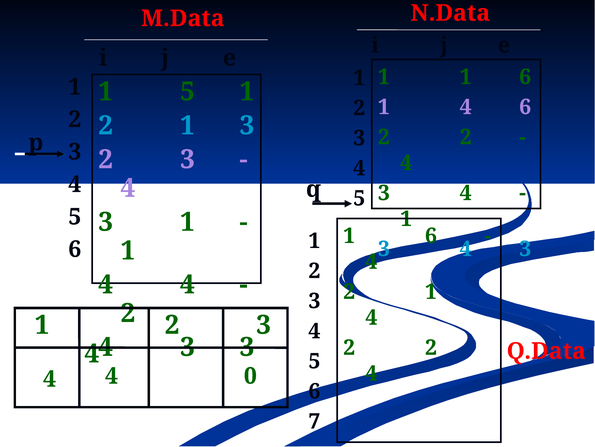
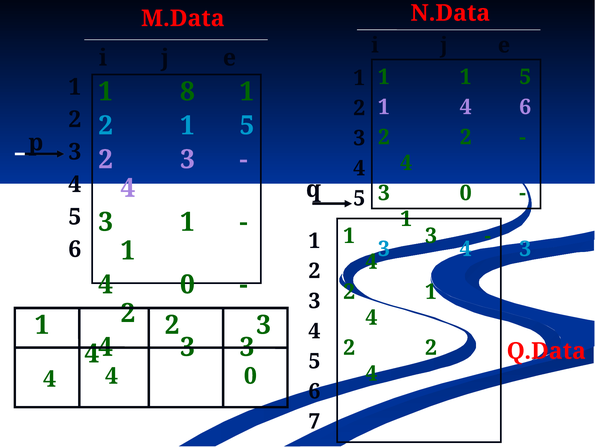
1 1 6: 6 -> 5 (525, 77)
1 5: 5 -> 8 (187, 91)
2 1 3: 3 -> 5 (247, 125)
4: 4 -> 0 (466, 193)
6: 6 -> 3 (431, 235)
4: 4 -> 0 (187, 284)
